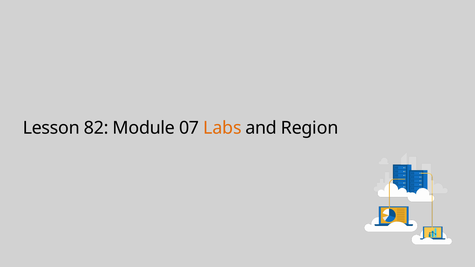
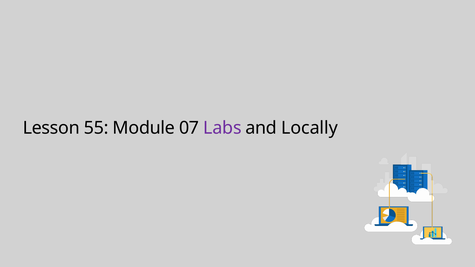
82: 82 -> 55 (96, 128)
Labs colour: orange -> purple (222, 128)
Region: Region -> Locally (309, 128)
